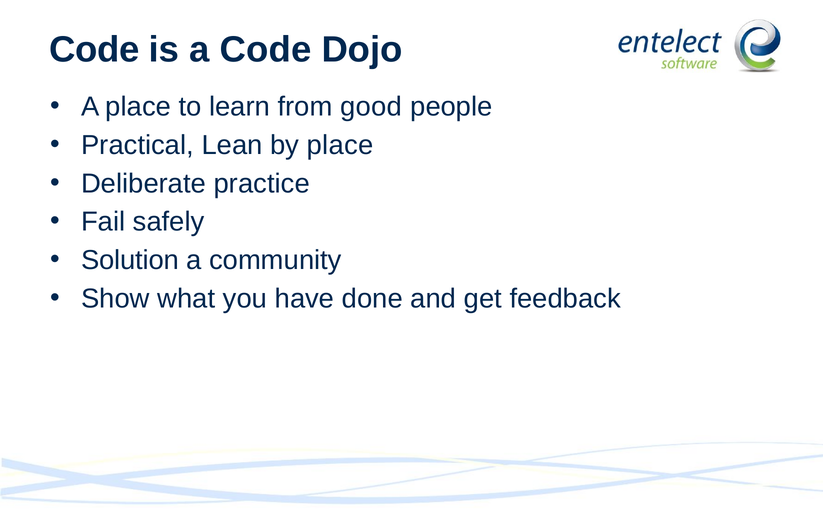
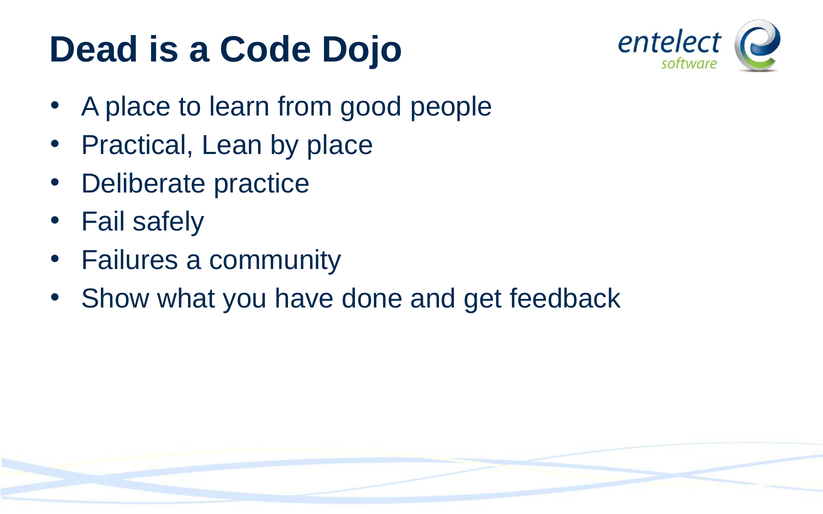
Code: Code -> Dead (94, 50)
Solution: Solution -> Failures (130, 260)
